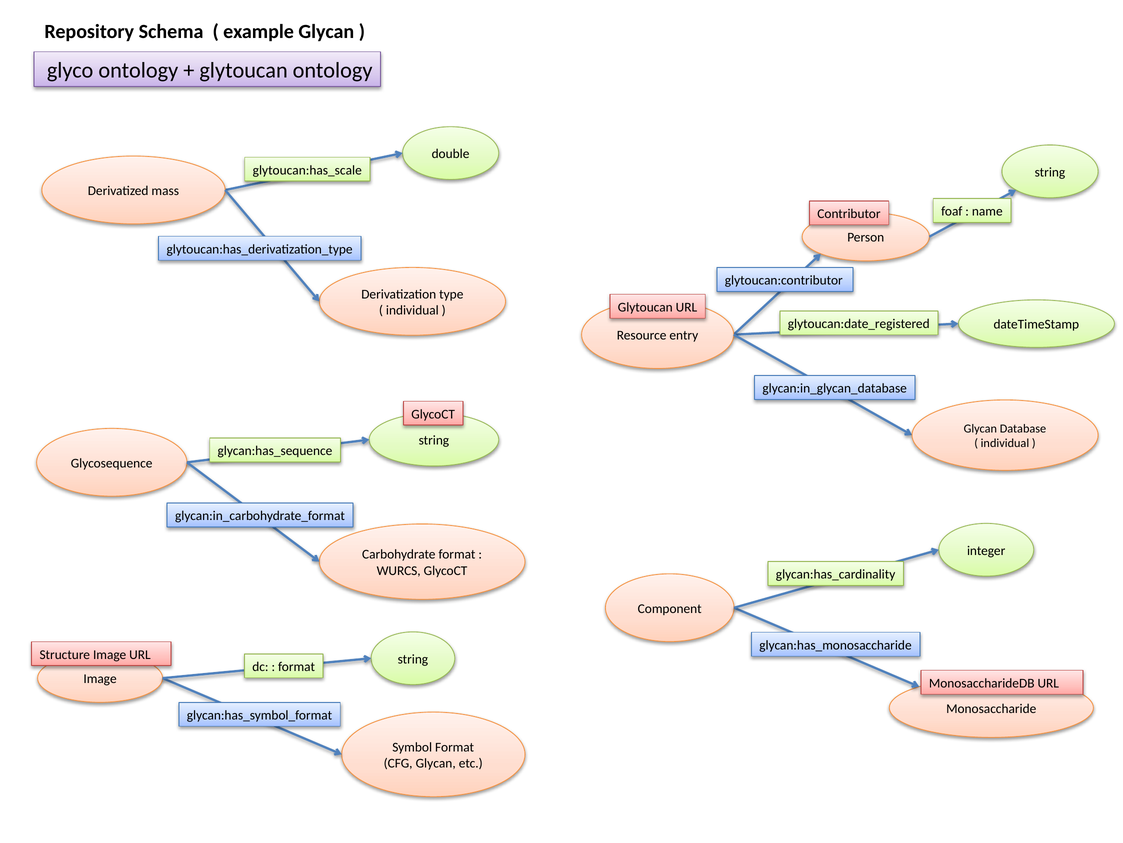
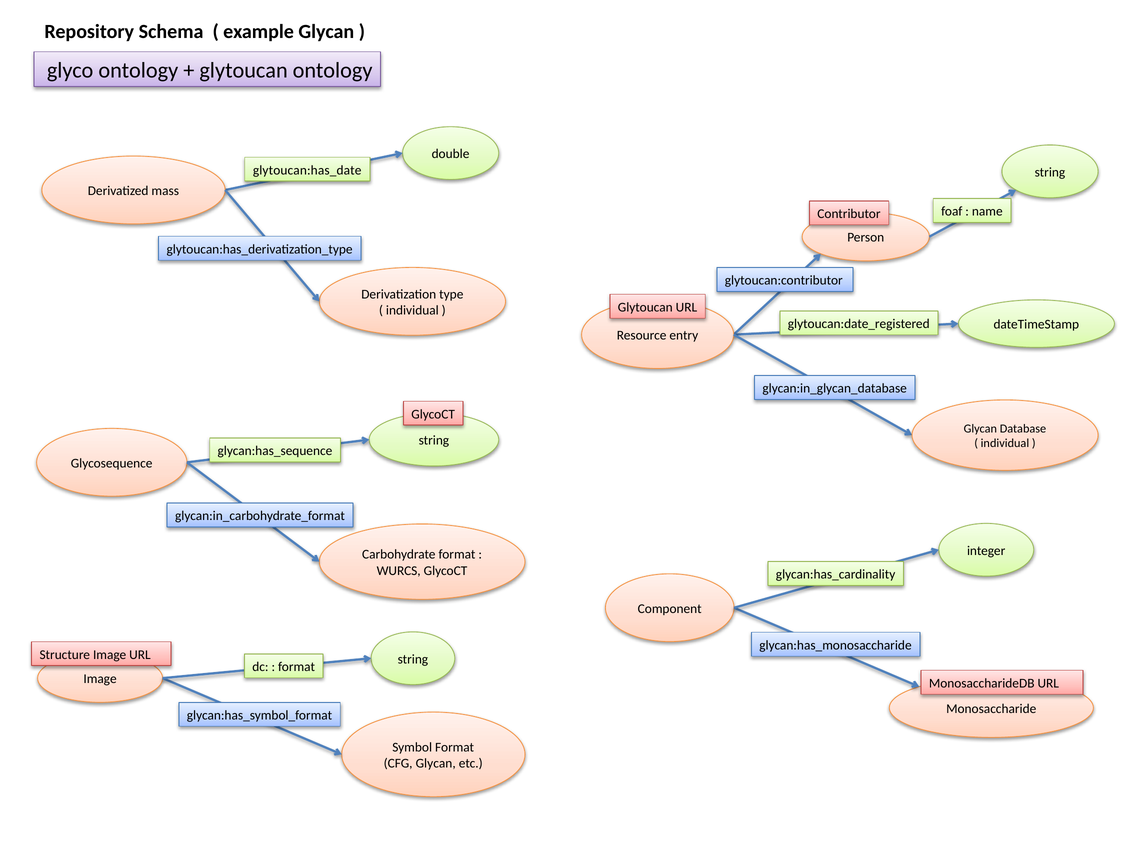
glytoucan:has_scale: glytoucan:has_scale -> glytoucan:has_date (307, 170)
